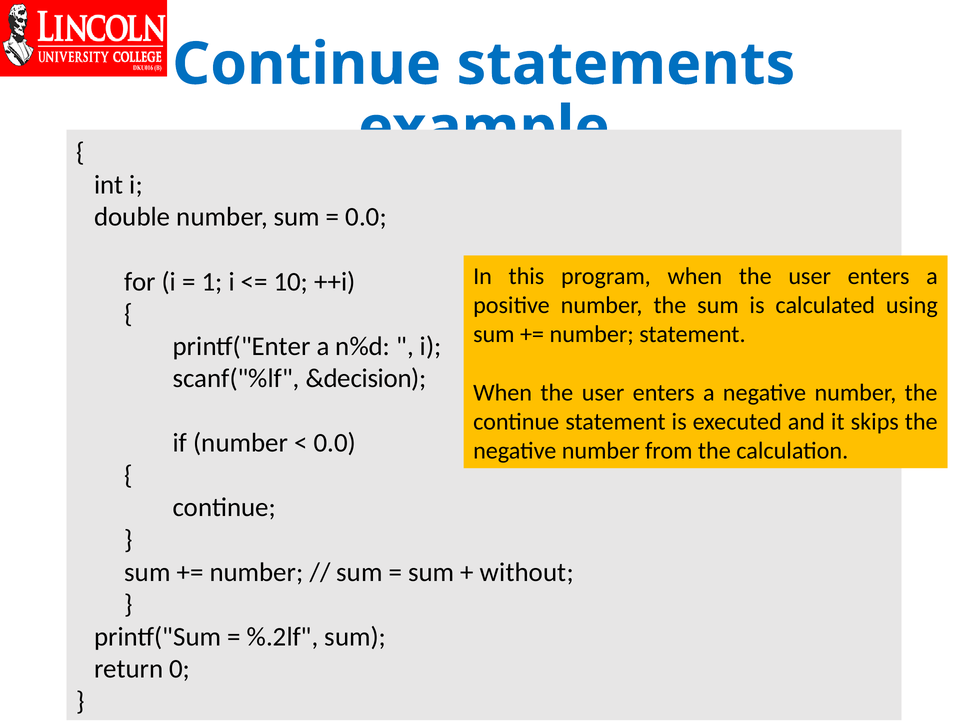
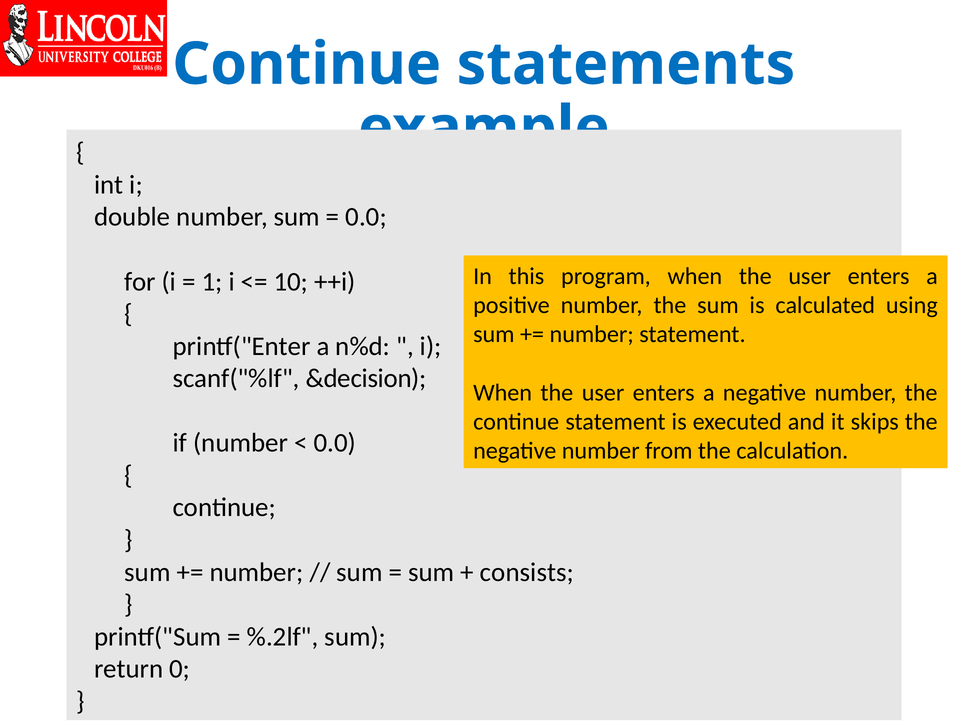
without: without -> consists (527, 572)
